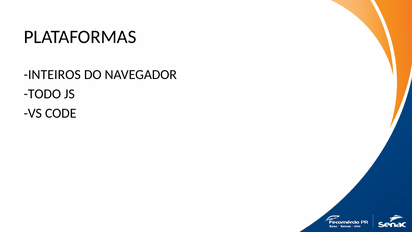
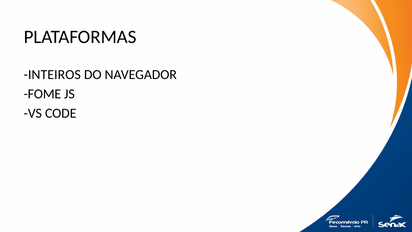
TODO: TODO -> FOME (42, 94)
